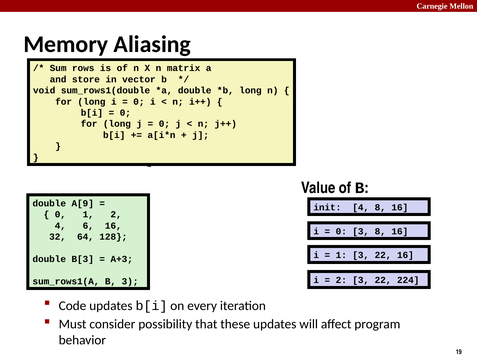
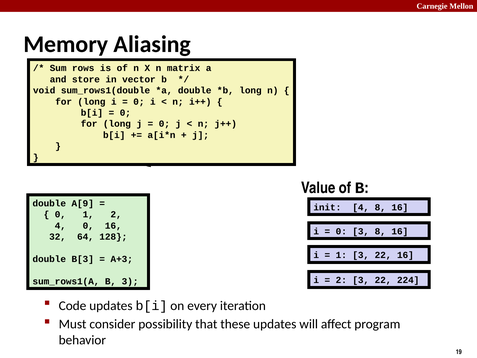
4 6: 6 -> 0 (88, 226)
